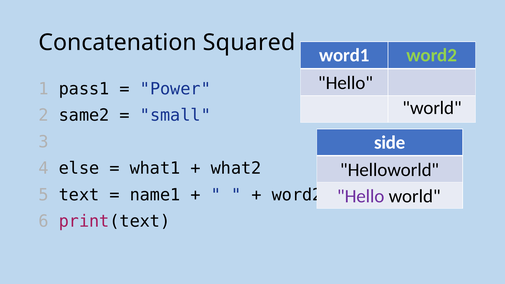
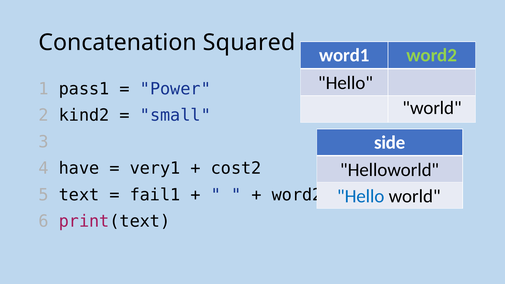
same2: same2 -> kind2 (84, 115)
else: else -> have (79, 168)
what1: what1 -> very1 (155, 168)
what2: what2 -> cost2 (236, 168)
name1: name1 -> fail1 (155, 195)
Hello colour: purple -> blue (361, 196)
